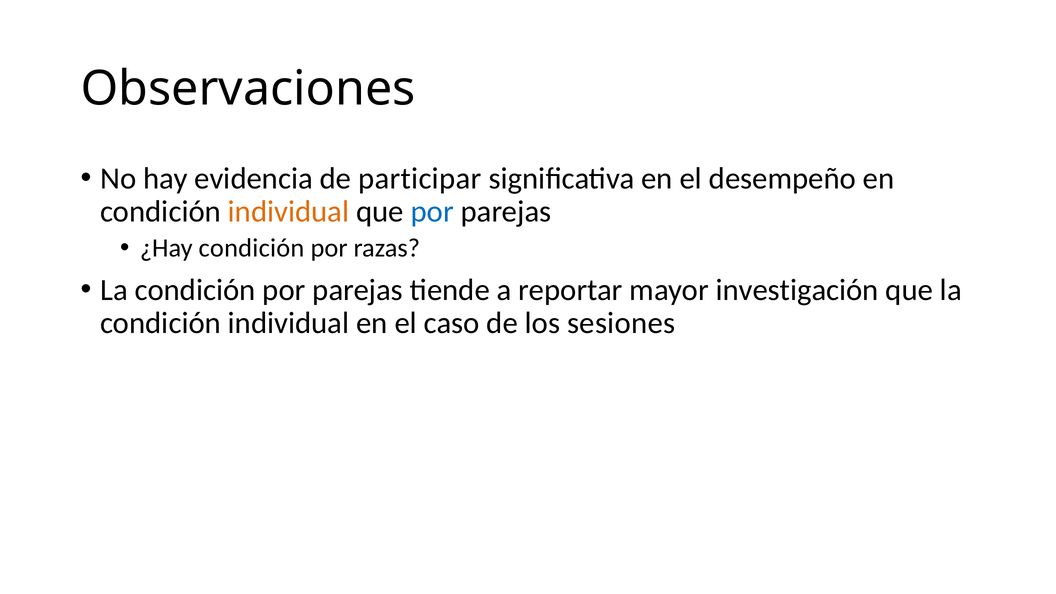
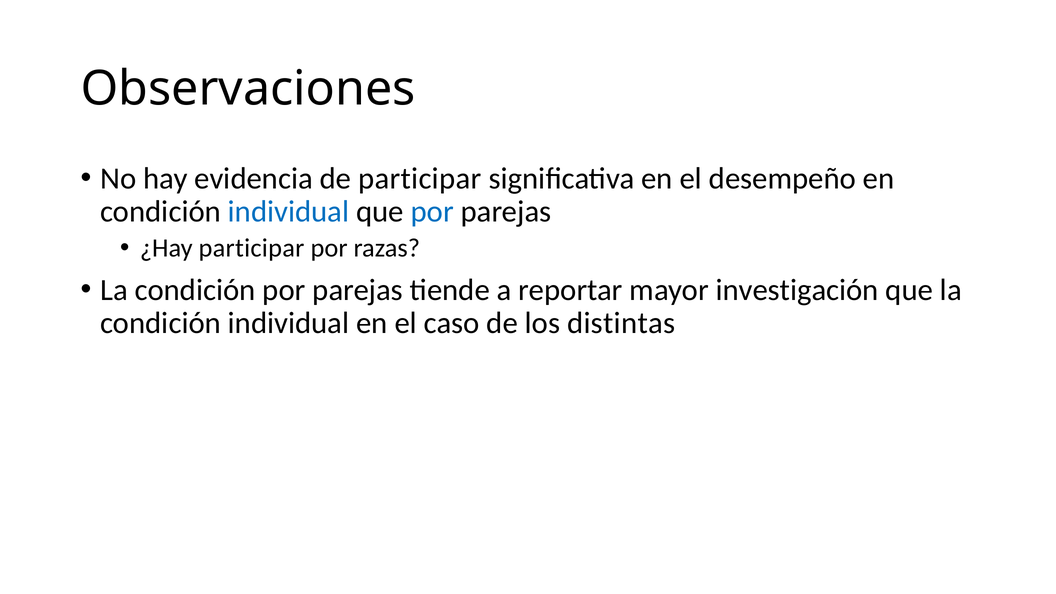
individual colour: orange -> blue (289, 212)
¿Hay condición: condición -> participar (251, 248)
sesiones: sesiones -> distintas (621, 323)
